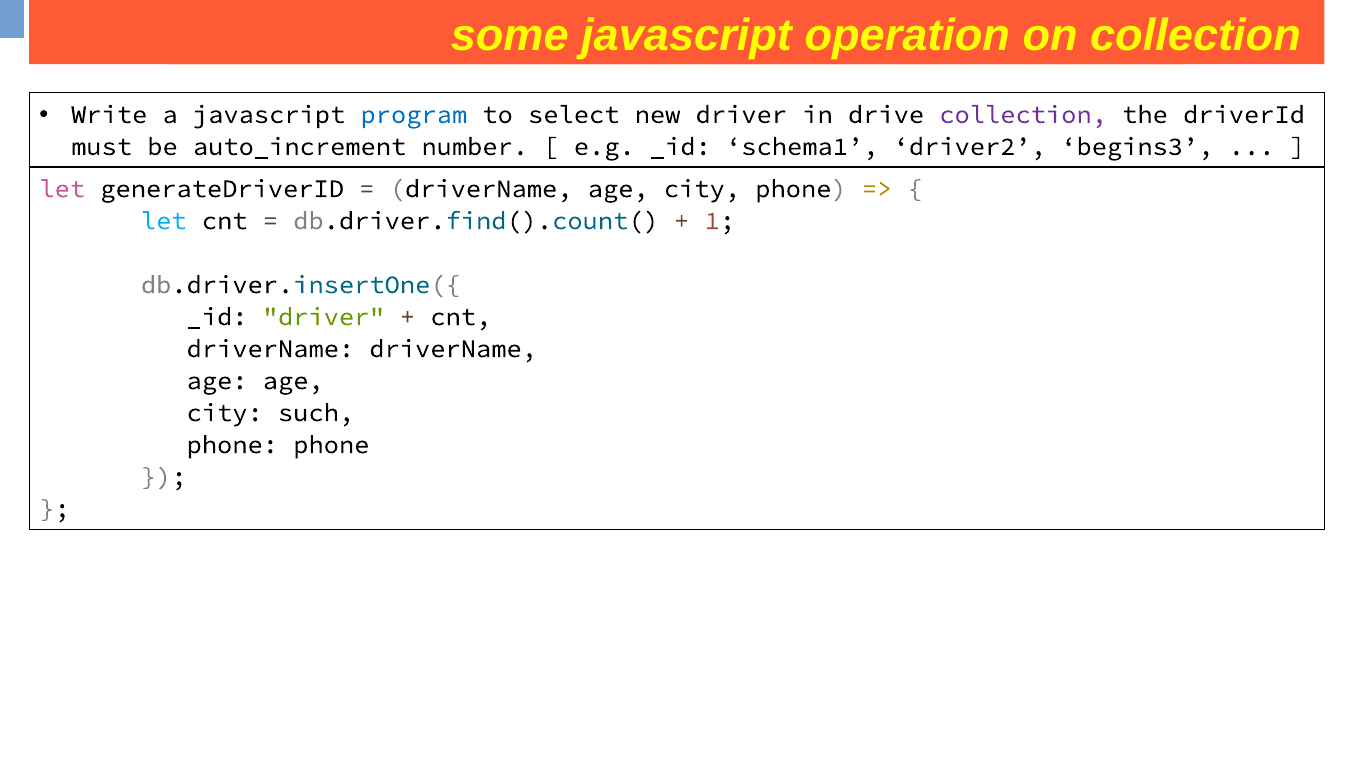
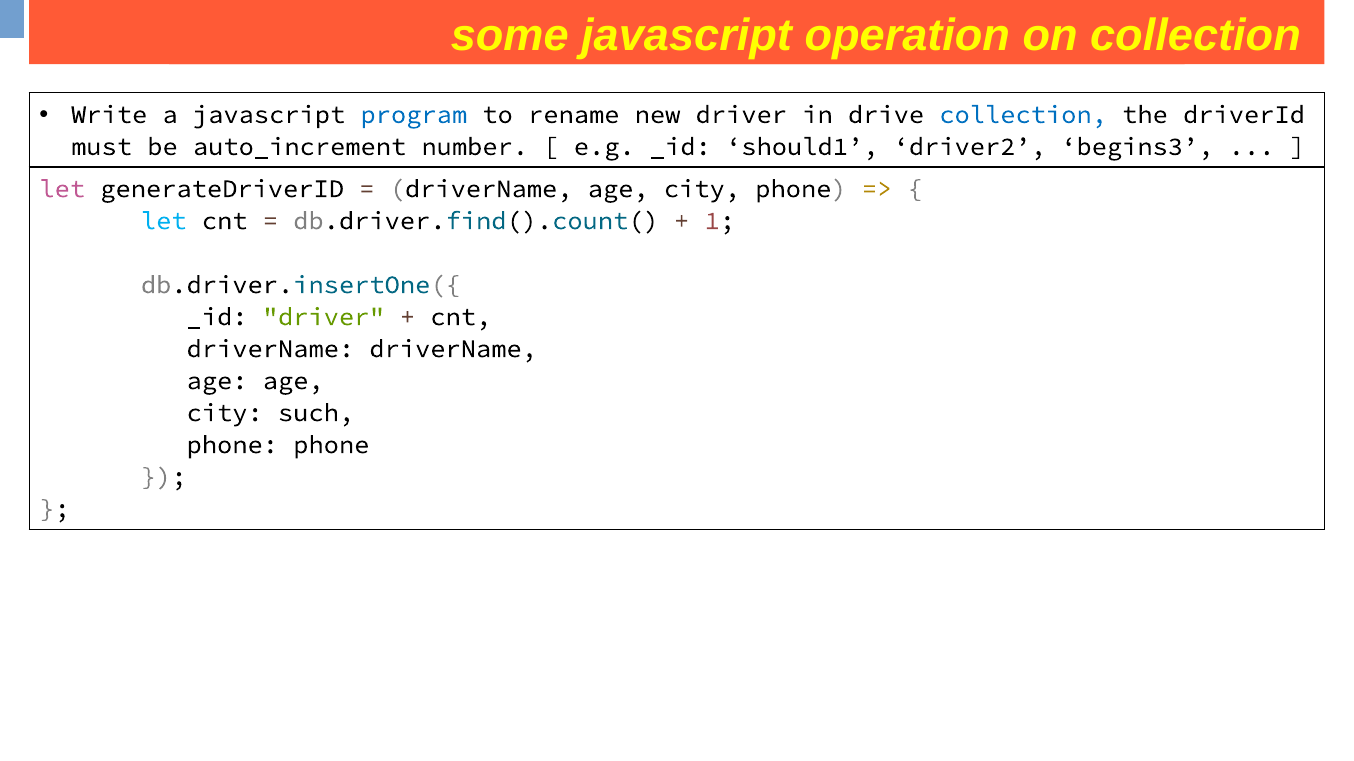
select: select -> rename (574, 115)
collection colour: purple -> blue (1023, 115)
schema1: schema1 -> should1 (802, 147)
